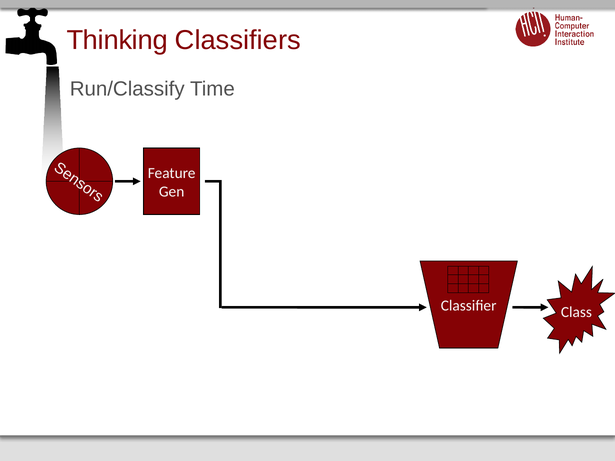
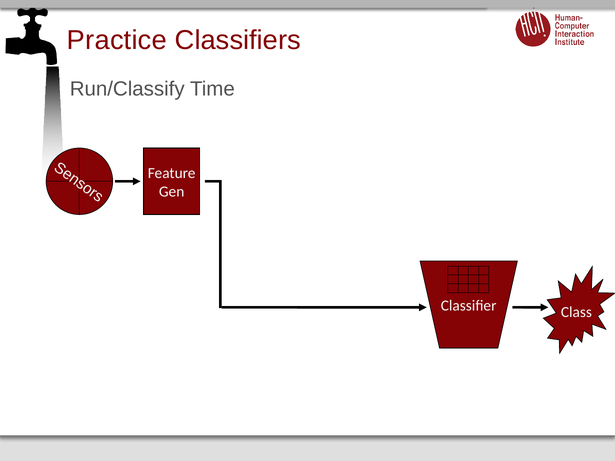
Thinking: Thinking -> Practice (117, 40)
